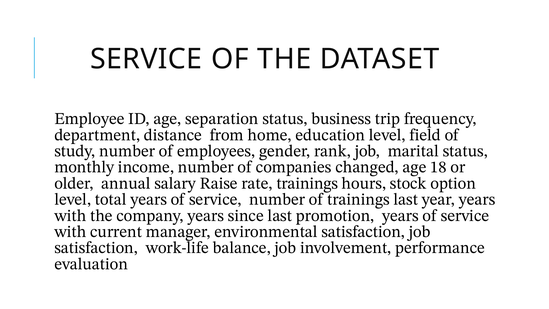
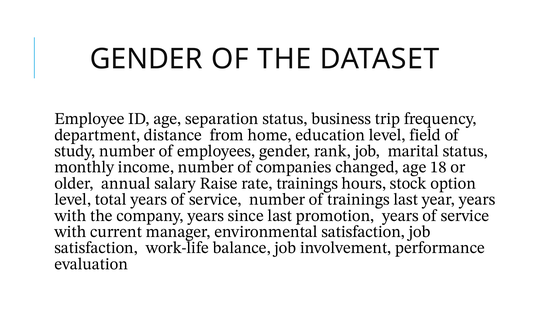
SERVICE: SERVICE -> GENDER (146, 59)
